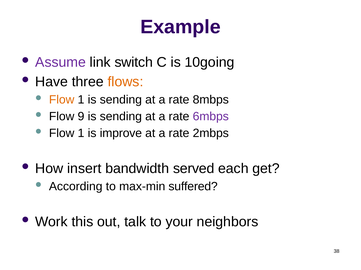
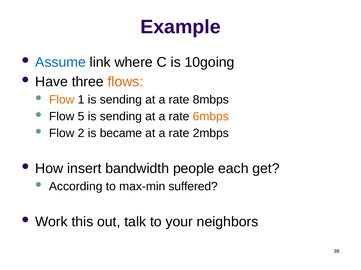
Assume colour: purple -> blue (61, 62)
switch: switch -> where (134, 62)
9: 9 -> 5 (81, 117)
6mbps colour: purple -> orange (211, 117)
1: 1 -> 2 (81, 134)
improve: improve -> became (121, 134)
served: served -> people (194, 169)
